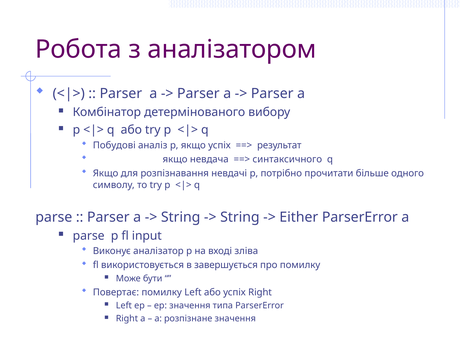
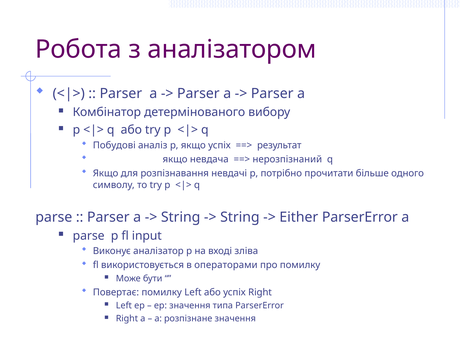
синтаксичного: синтаксичного -> нерозпізнаний (287, 159)
завершується: завершується -> операторами (226, 265)
